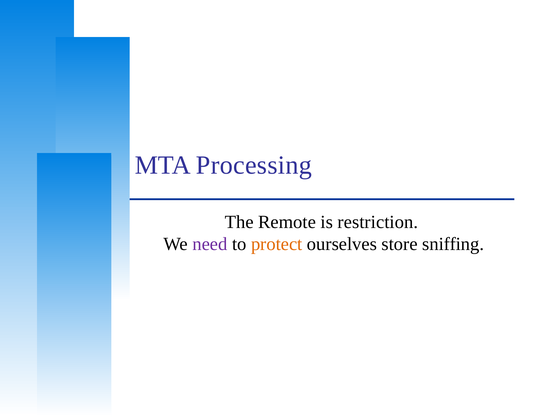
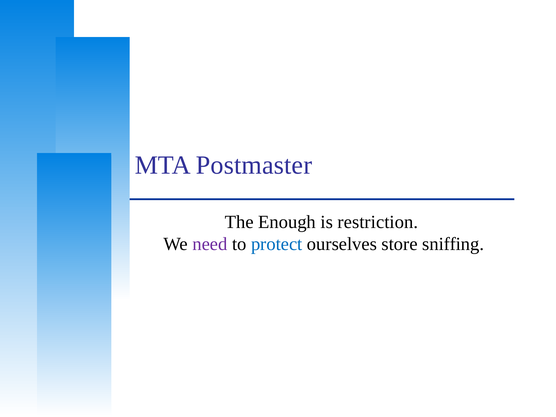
Processing: Processing -> Postmaster (254, 165)
Remote: Remote -> Enough (287, 222)
protect colour: orange -> blue (277, 244)
